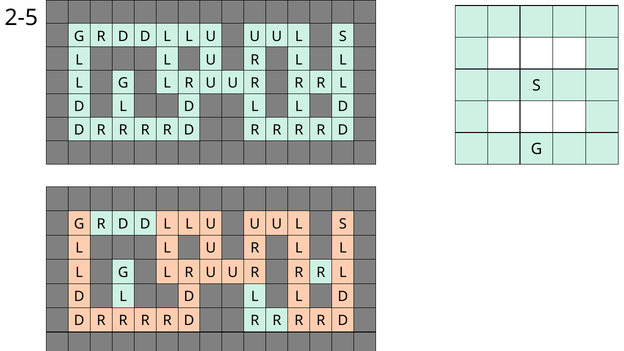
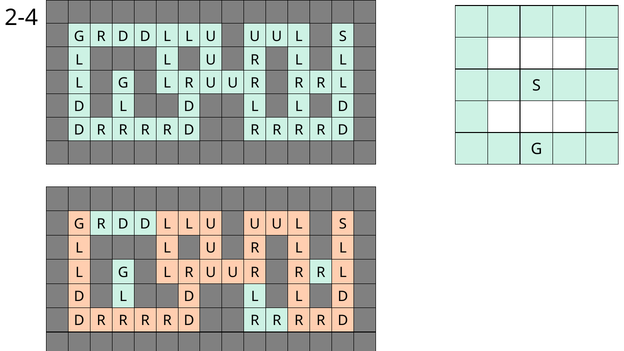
2-5: 2-5 -> 2-4 (21, 18)
